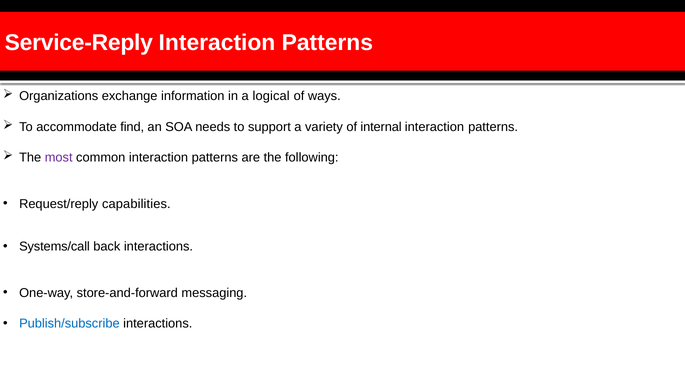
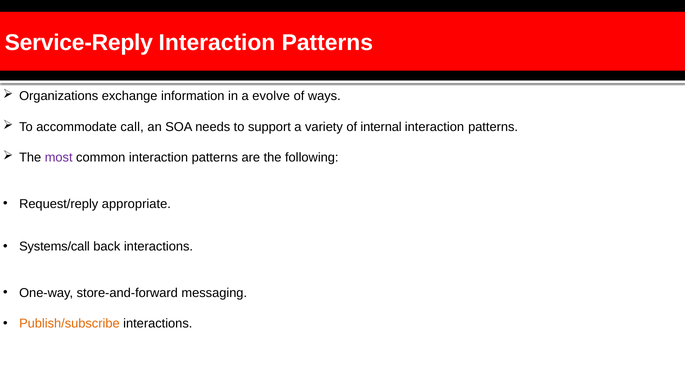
logical: logical -> evolve (271, 96)
find: find -> call (132, 127)
capabilities: capabilities -> appropriate (136, 204)
Publish/subscribe colour: blue -> orange (69, 324)
